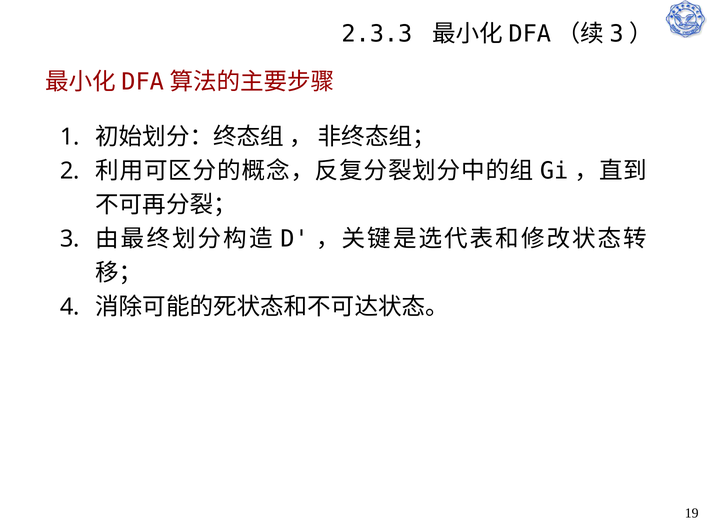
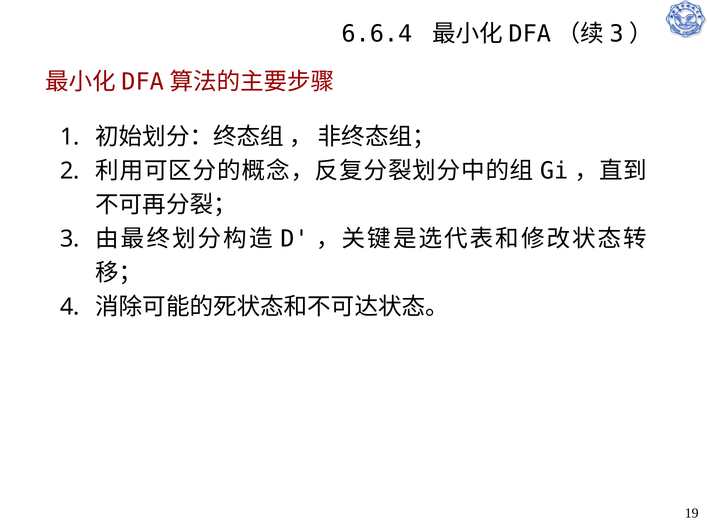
2.3.3: 2.3.3 -> 6.6.4 (377, 34)
